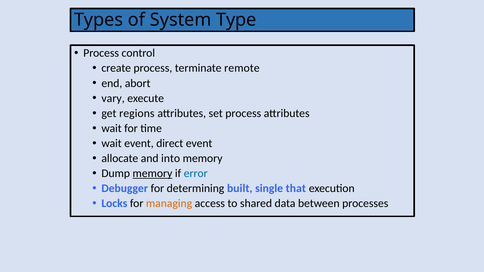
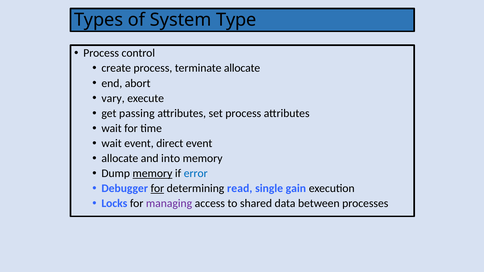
terminate remote: remote -> allocate (242, 68)
regions: regions -> passing (137, 113)
for underline: none -> present (157, 189)
built: built -> read (240, 189)
that: that -> gain (296, 189)
managing colour: orange -> purple (169, 204)
